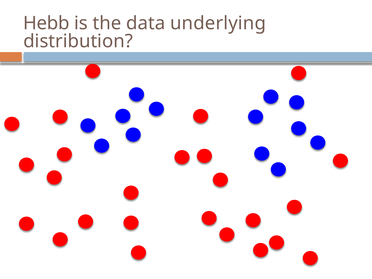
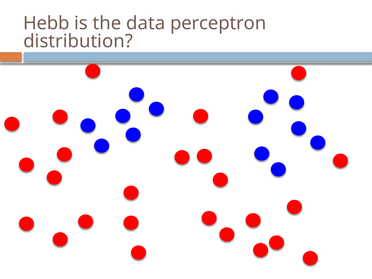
underlying: underlying -> perceptron (218, 23)
